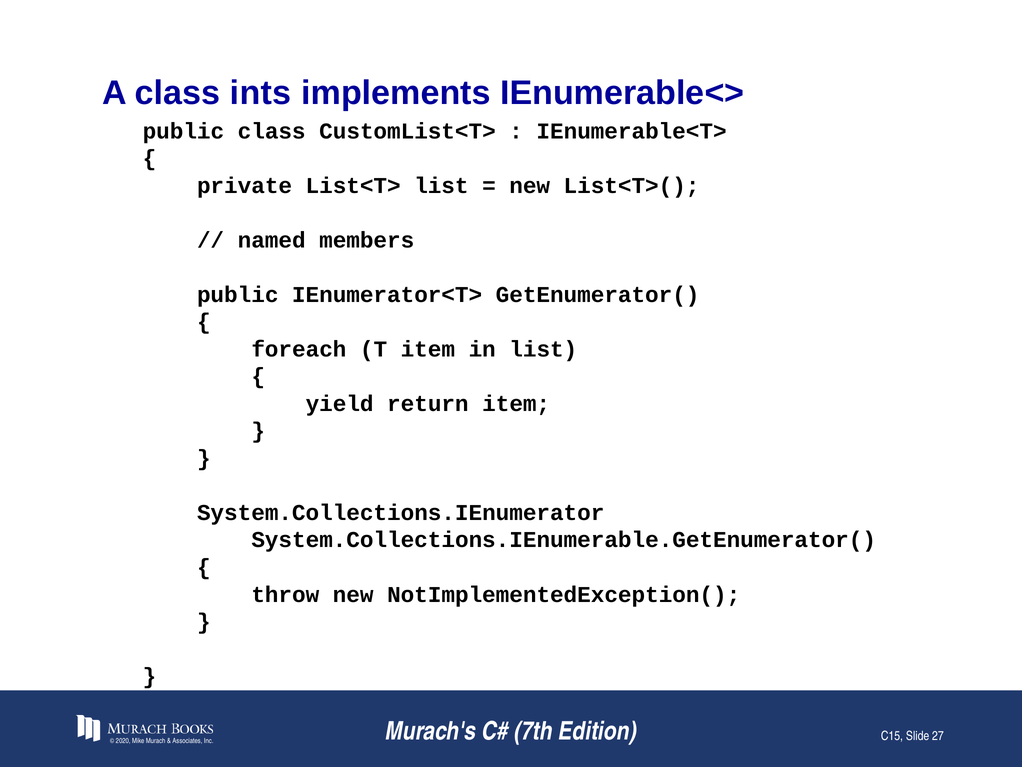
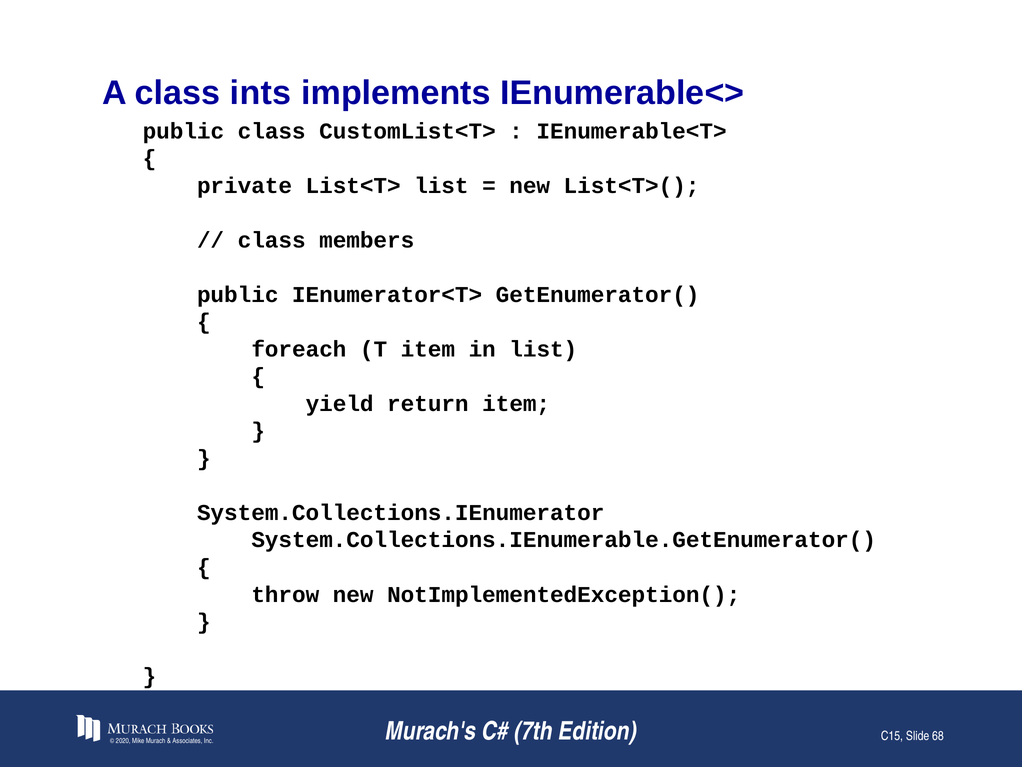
named: named -> class (272, 240)
27: 27 -> 68 (938, 735)
